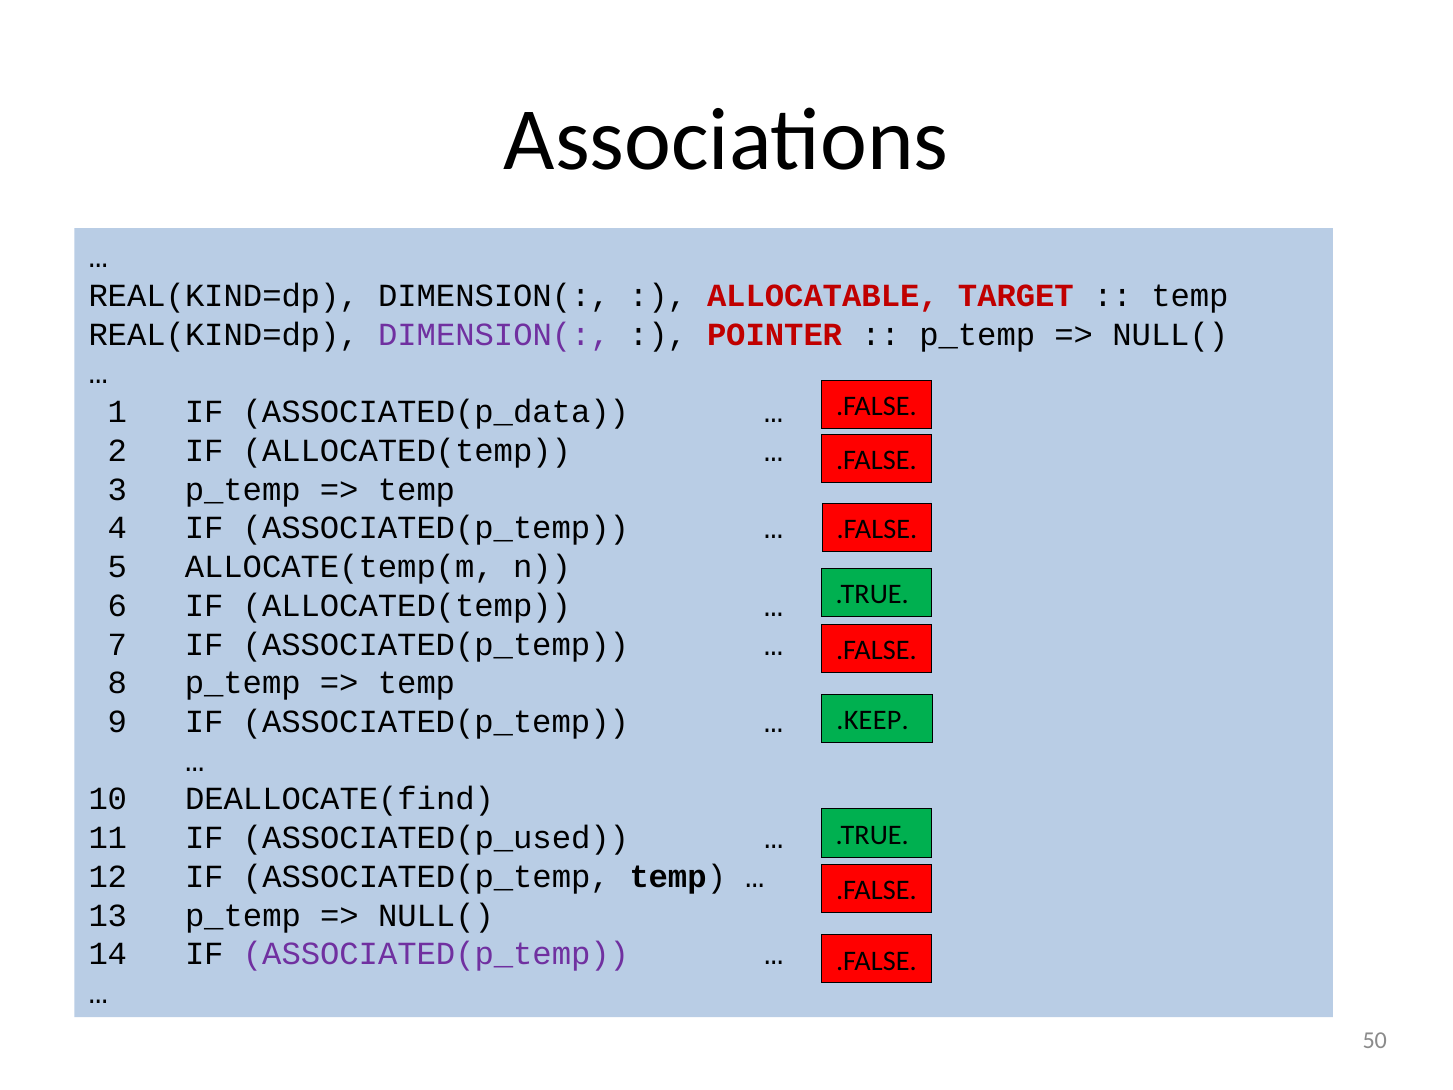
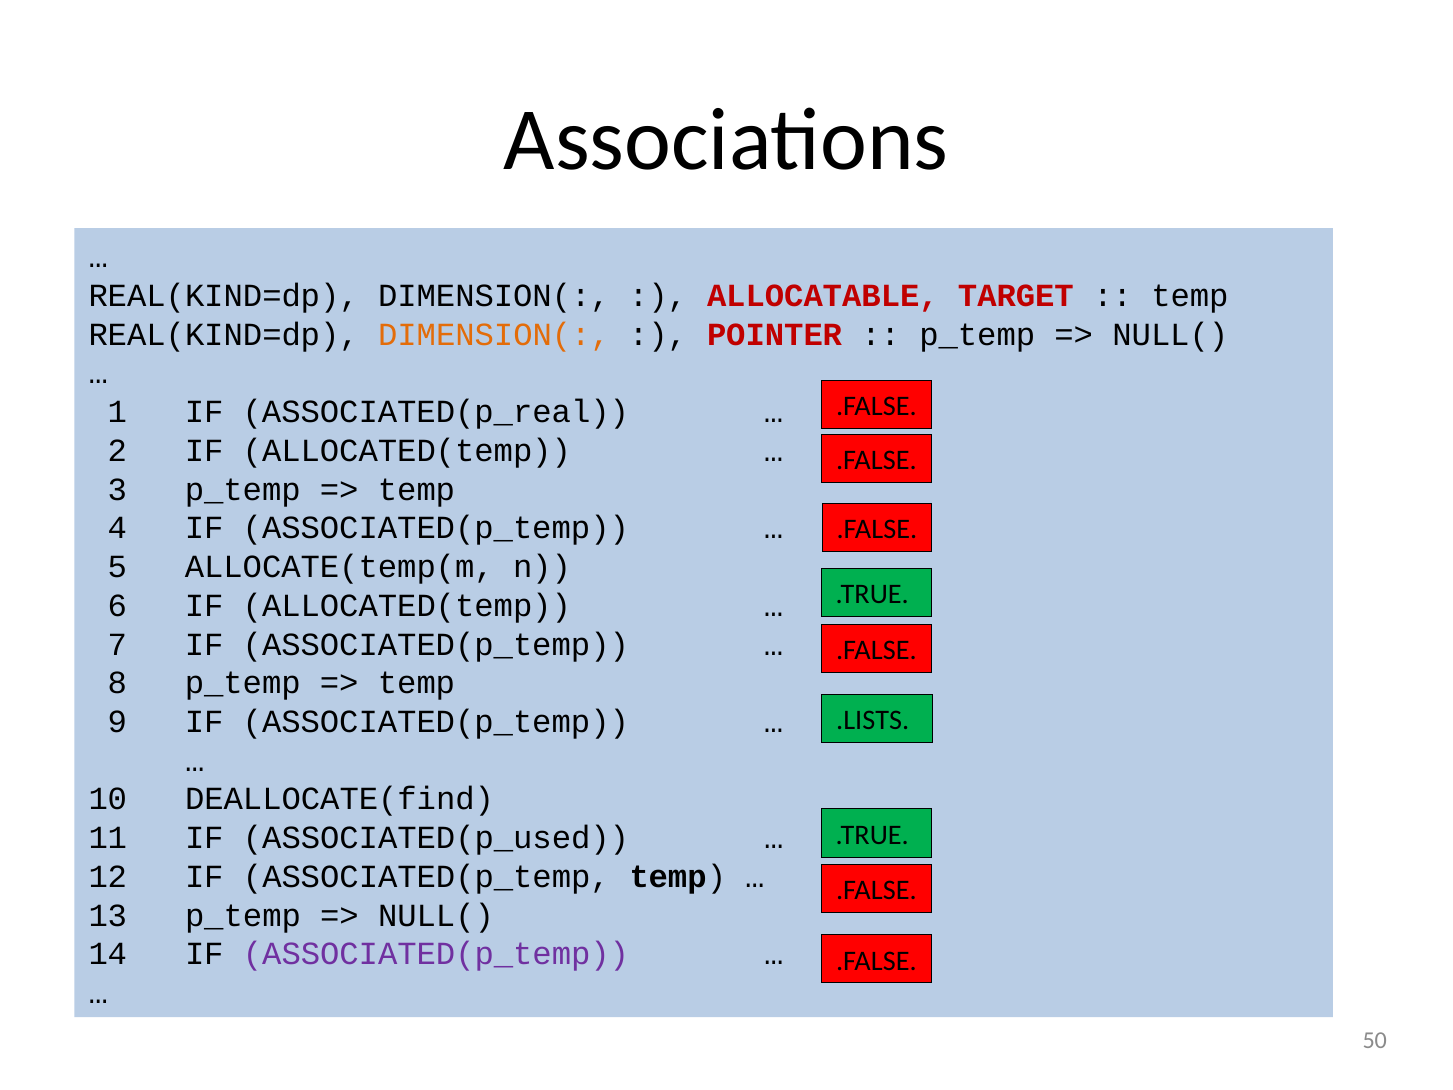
DIMENSION( colour: purple -> orange (494, 334)
ASSOCIATED(p_data: ASSOCIATED(p_data -> ASSOCIATED(p_real (436, 412)
.KEEP: .KEEP -> .LISTS (873, 720)
